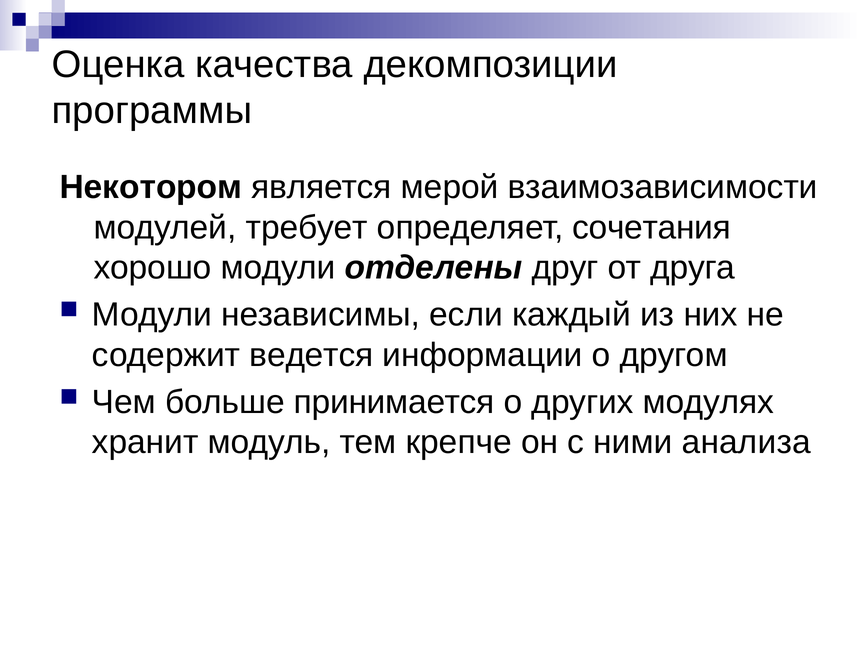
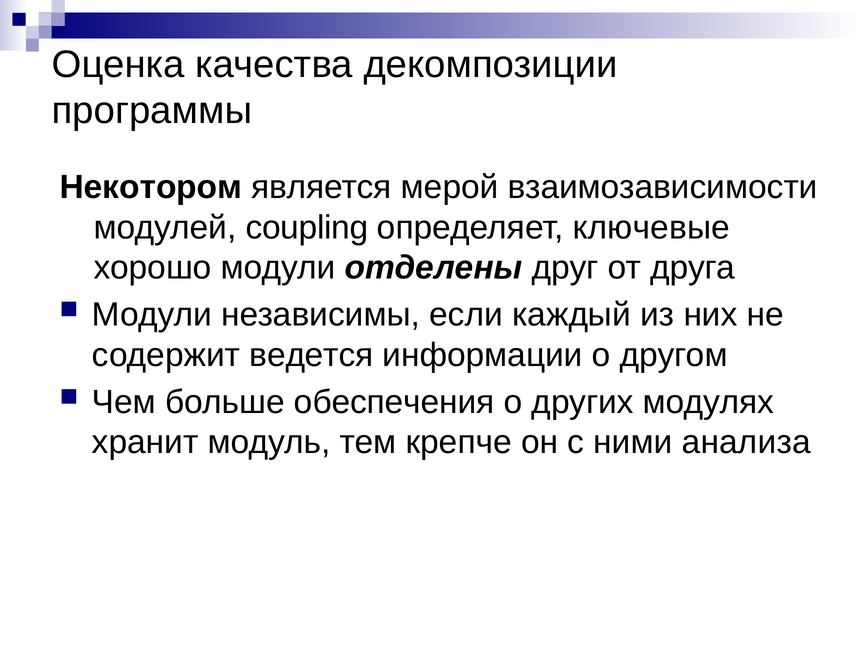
требует: требует -> coupling (307, 228)
сочетания: сочетания -> ключевые (651, 228)
принимается: принимается -> обеспечения (394, 402)
